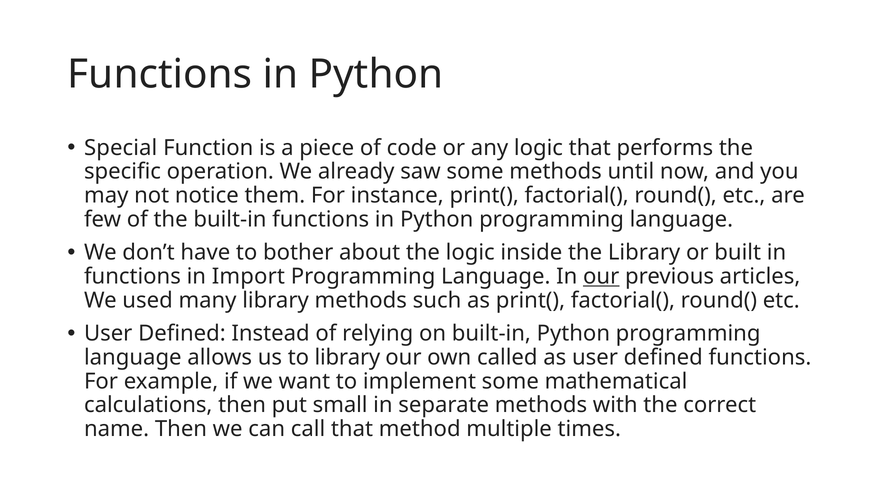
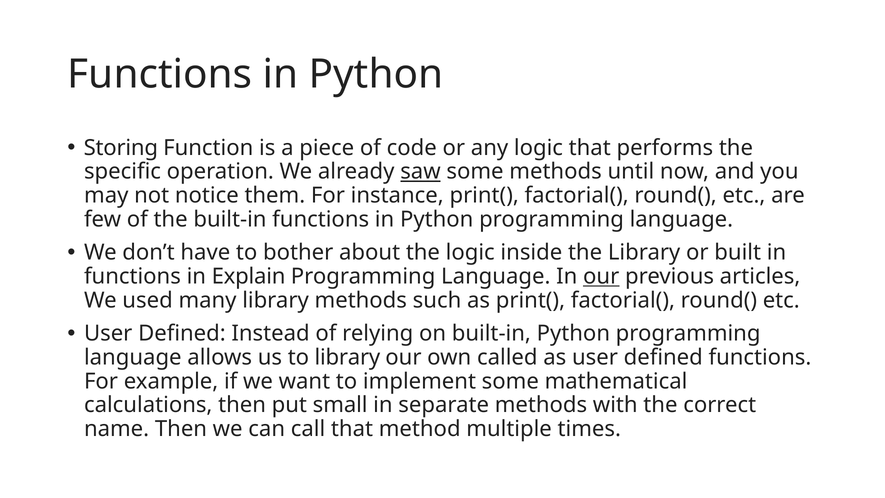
Special: Special -> Storing (121, 148)
saw underline: none -> present (420, 172)
Import: Import -> Explain (249, 276)
